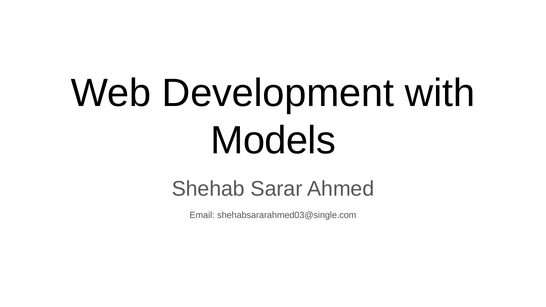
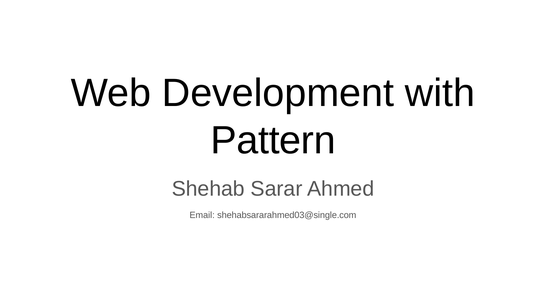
Models: Models -> Pattern (273, 141)
